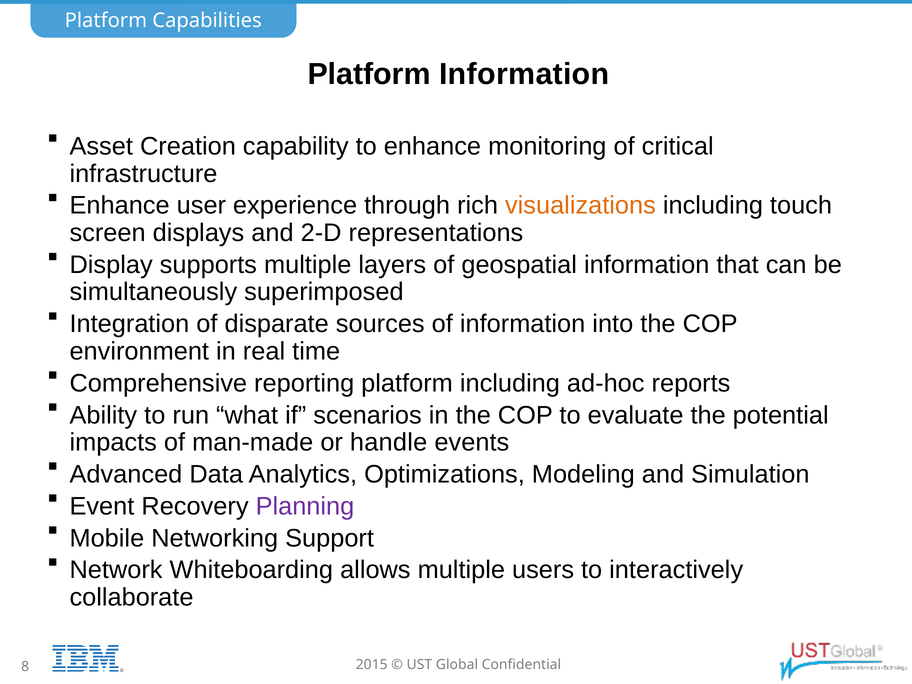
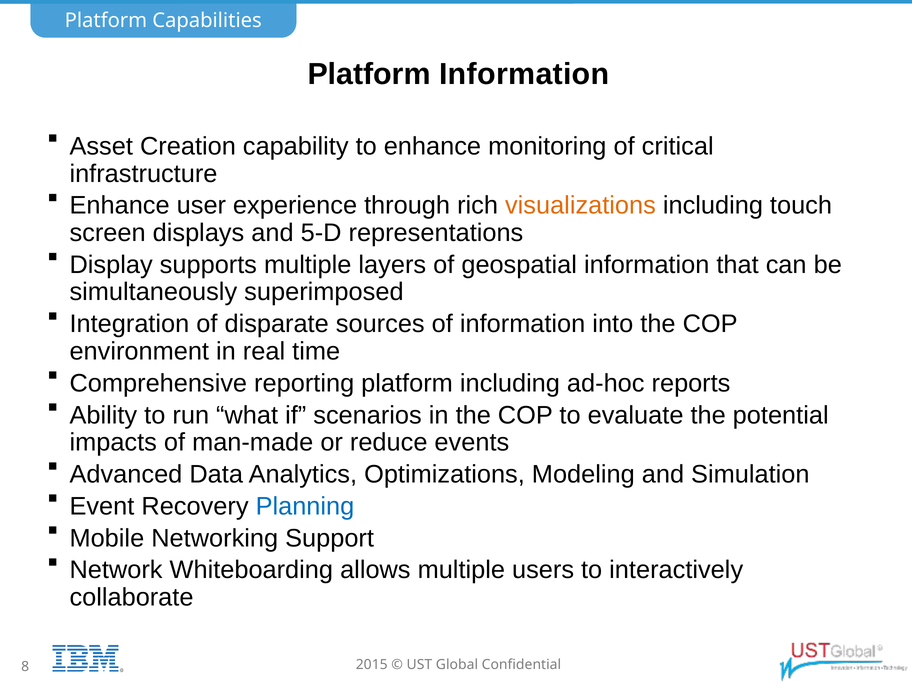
2-D: 2-D -> 5-D (321, 233)
handle: handle -> reduce (389, 442)
Planning colour: purple -> blue (305, 506)
